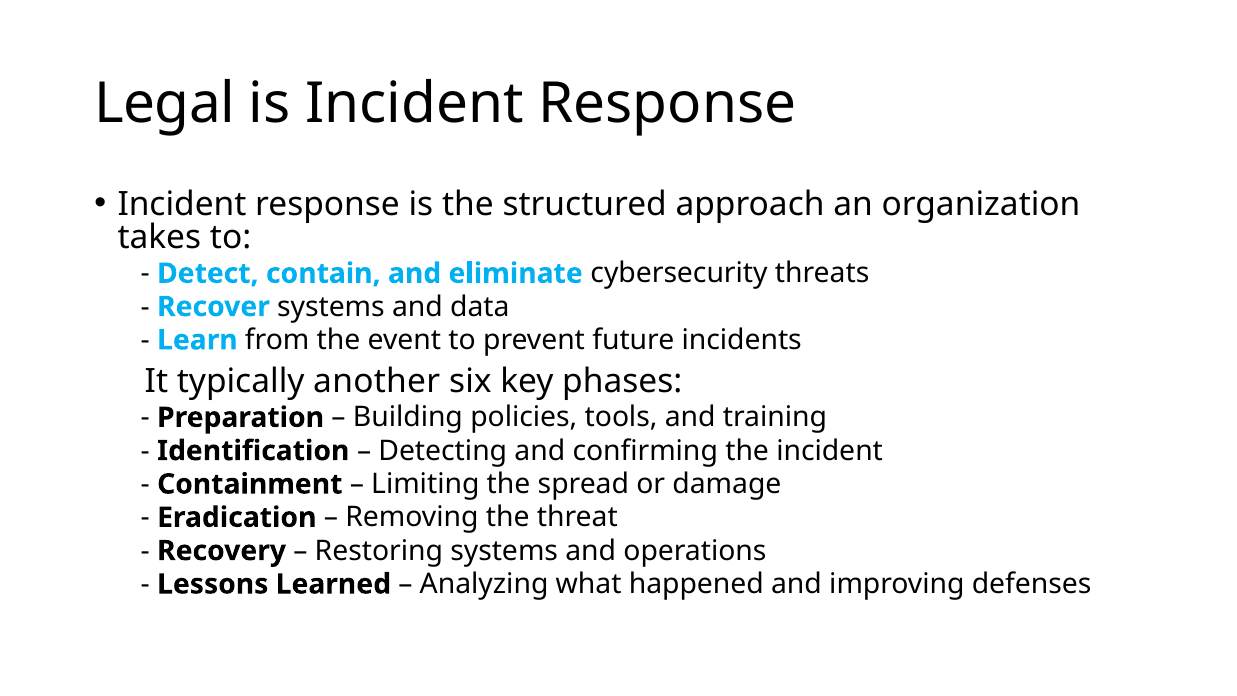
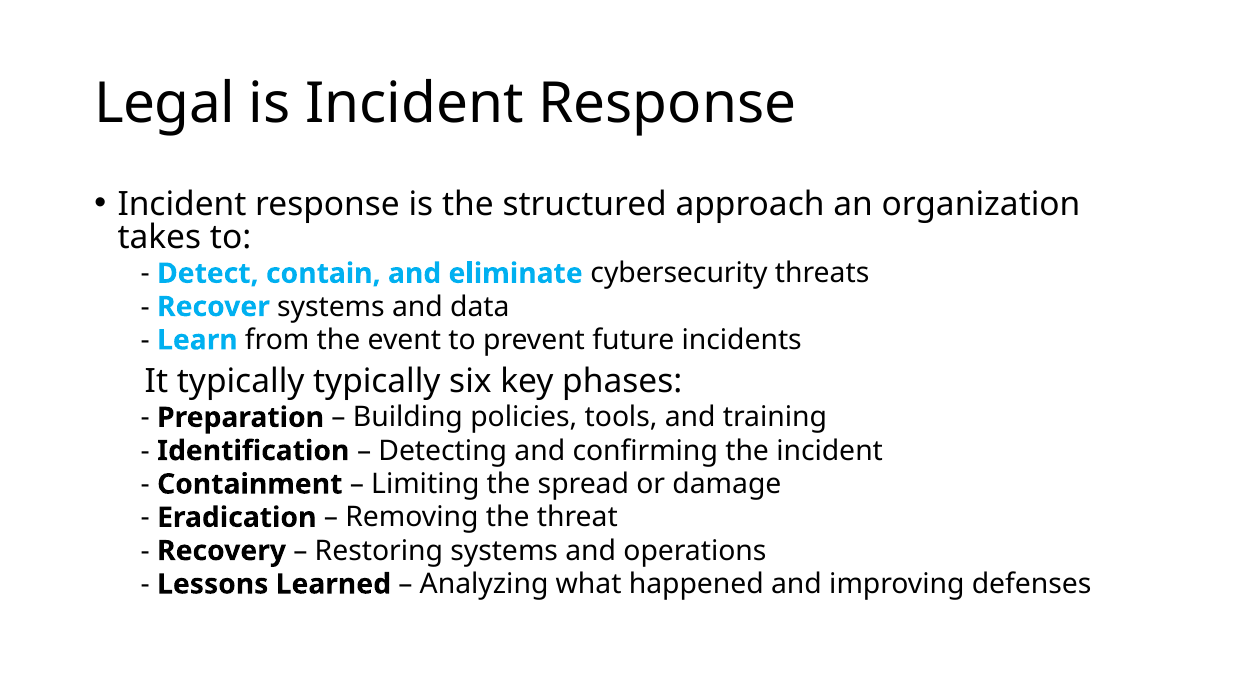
typically another: another -> typically (377, 381)
